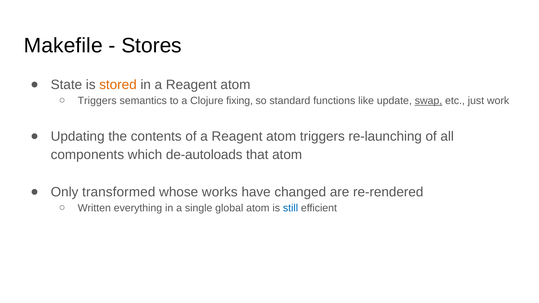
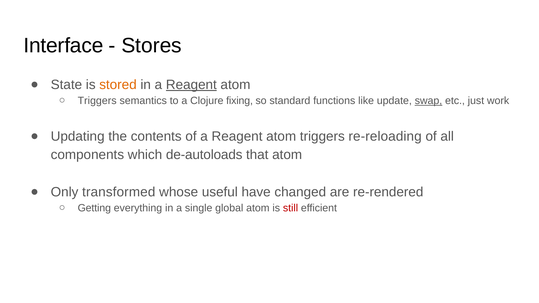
Makefile: Makefile -> Interface (63, 46)
Reagent underline: none -> present (191, 85)
re-launching: re-launching -> re-reloading (385, 136)
works: works -> useful (220, 192)
Written: Written -> Getting (94, 208)
still colour: blue -> red (291, 208)
